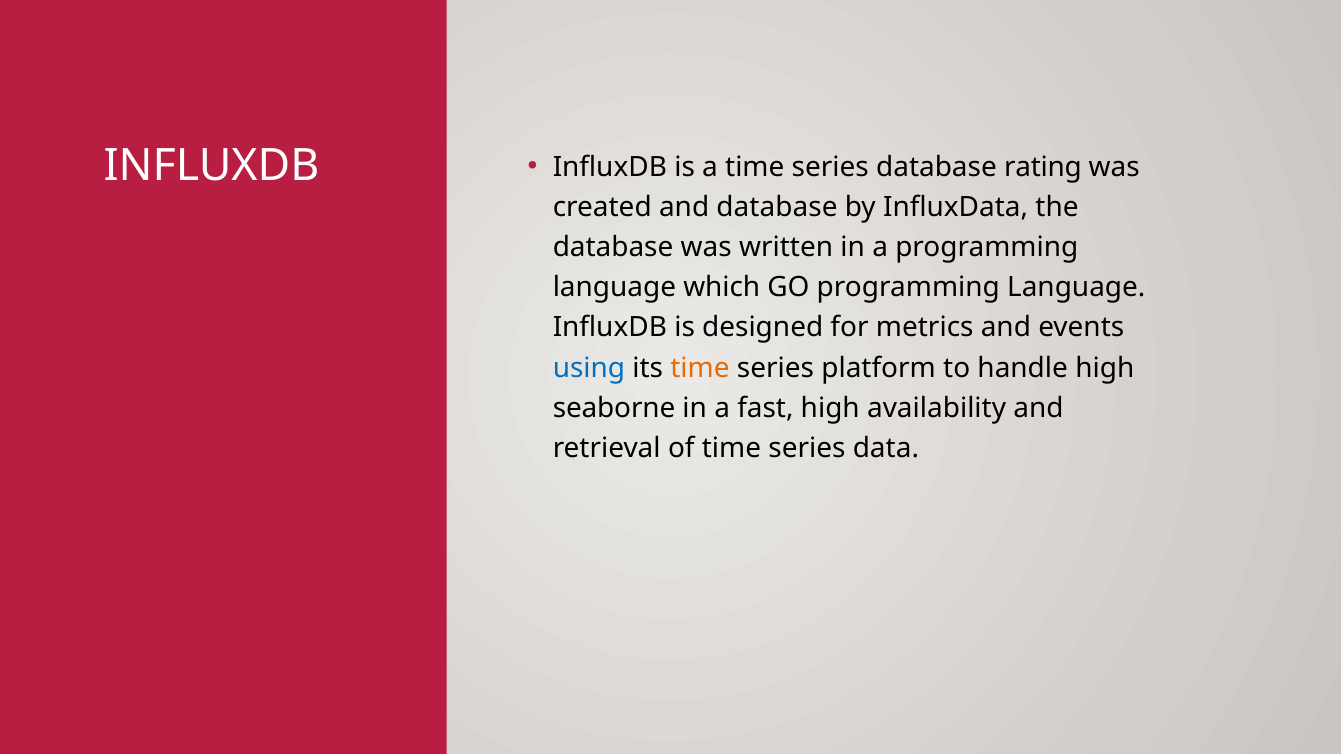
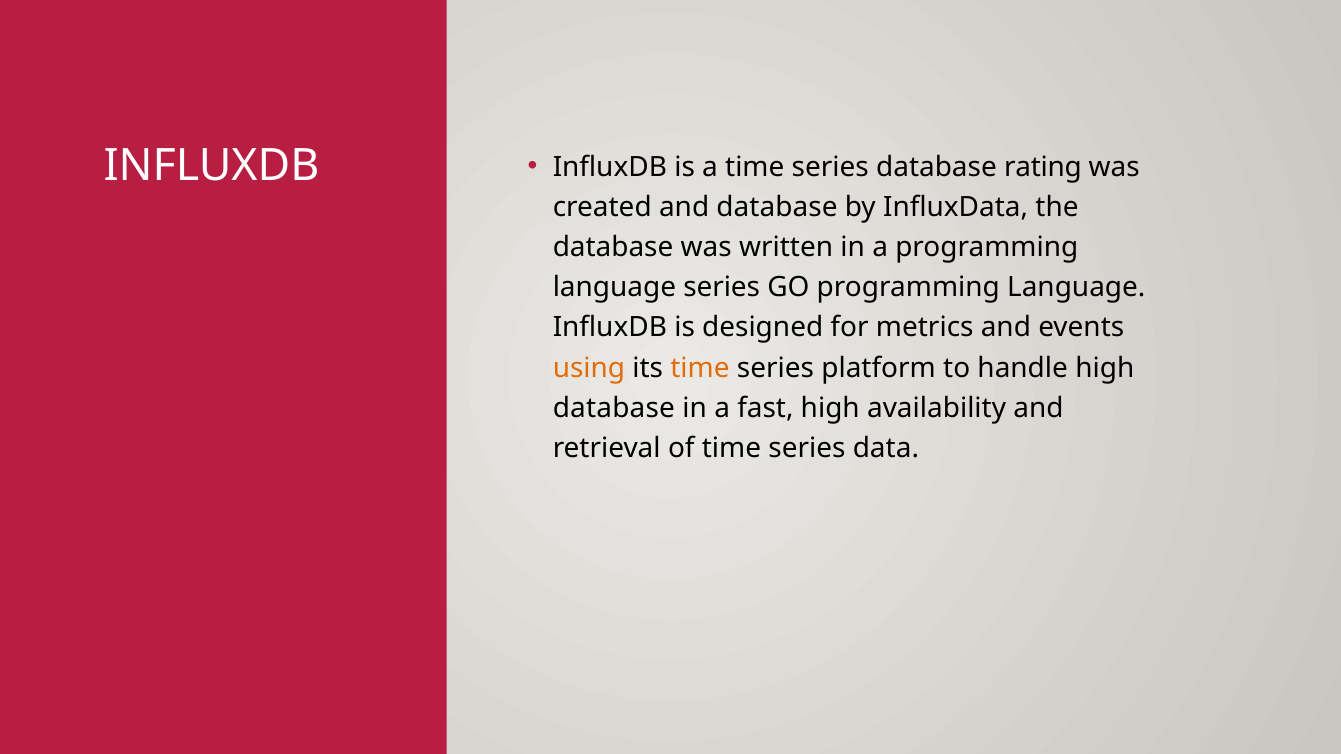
language which: which -> series (722, 288)
using colour: blue -> orange (589, 368)
seaborne: seaborne -> database (614, 408)
